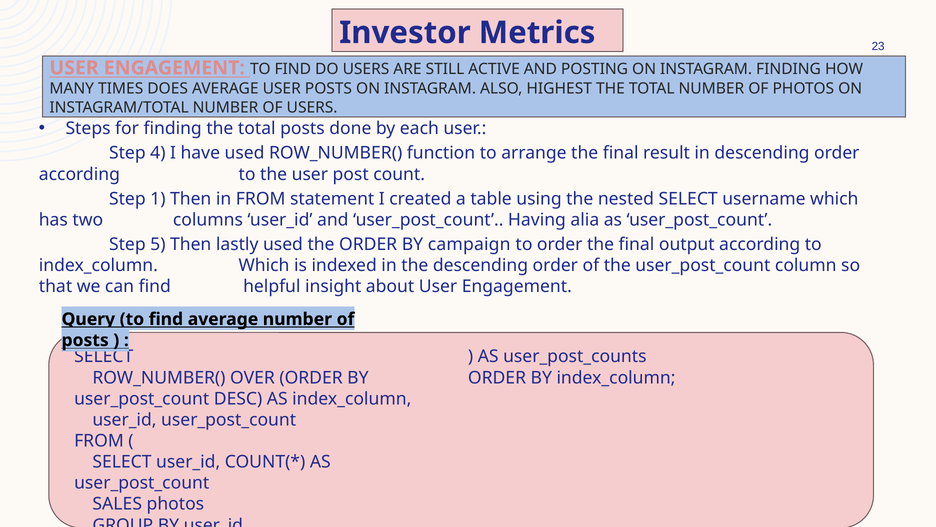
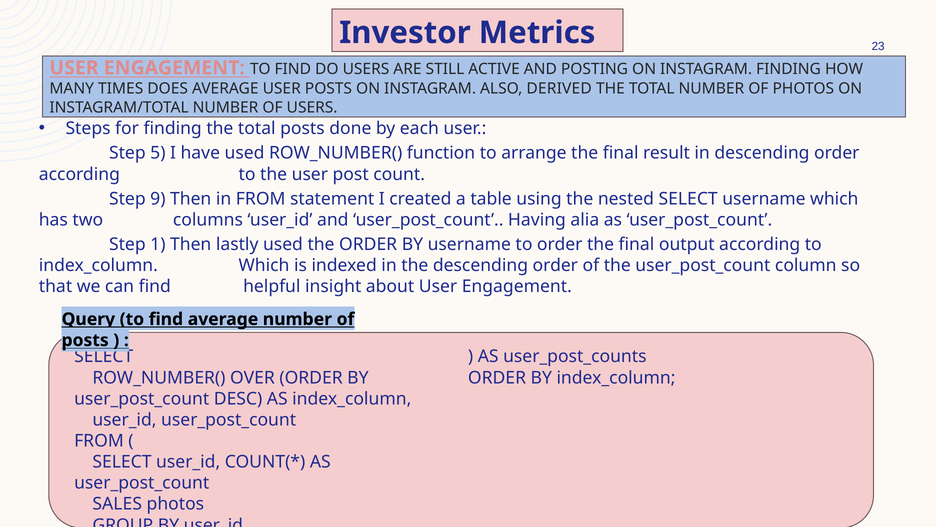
HIGHEST: HIGHEST -> DERIVED (559, 89)
4: 4 -> 5 (158, 153)
1: 1 -> 9 (158, 199)
5: 5 -> 1 (158, 244)
BY campaign: campaign -> username (469, 244)
